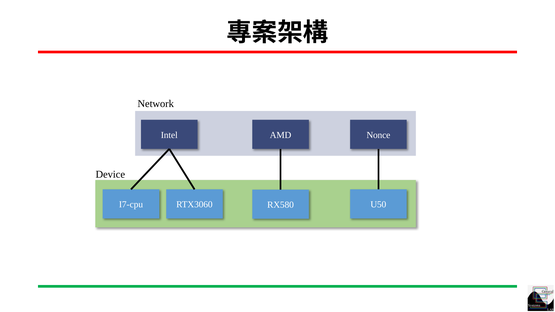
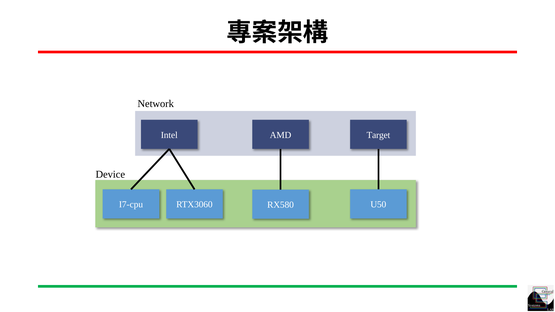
Nonce: Nonce -> Target (378, 135)
